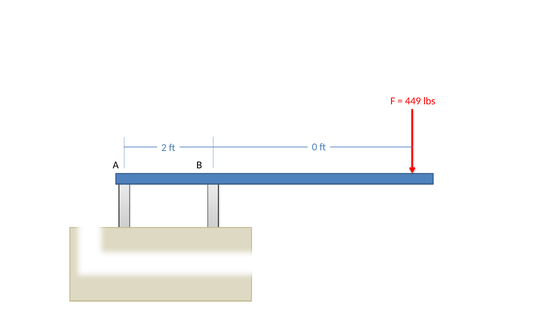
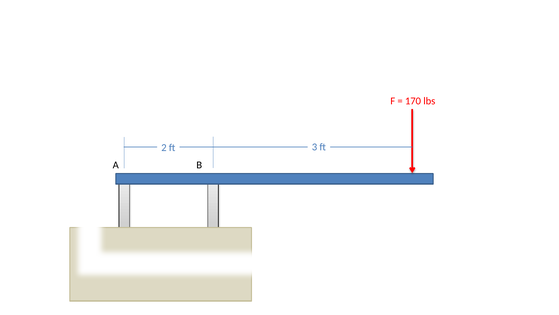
449: 449 -> 170 (413, 101)
0: 0 -> 3 (315, 147)
